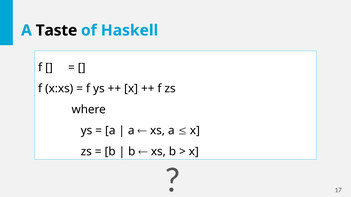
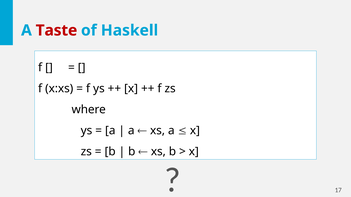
Taste colour: black -> red (56, 30)
